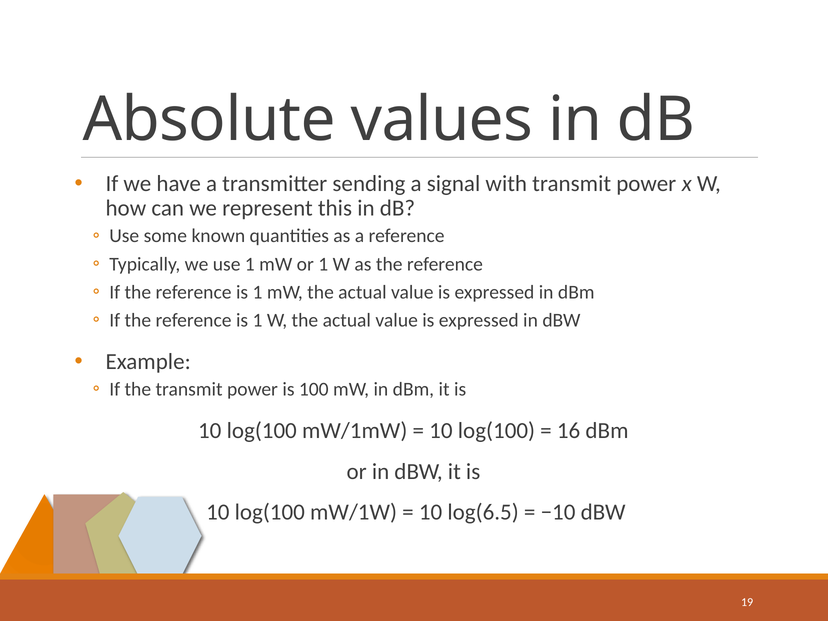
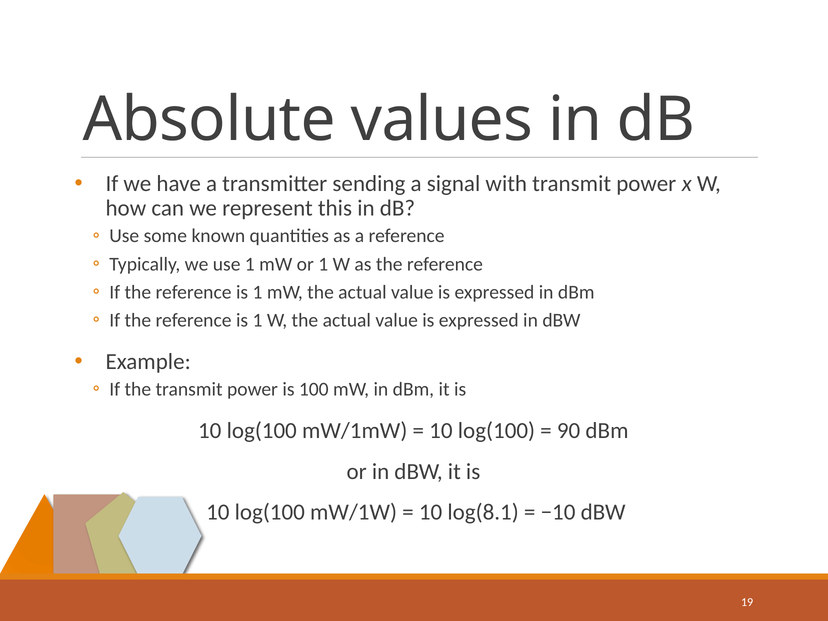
16: 16 -> 90 (569, 430)
log(6.5: log(6.5 -> log(8.1 (483, 512)
